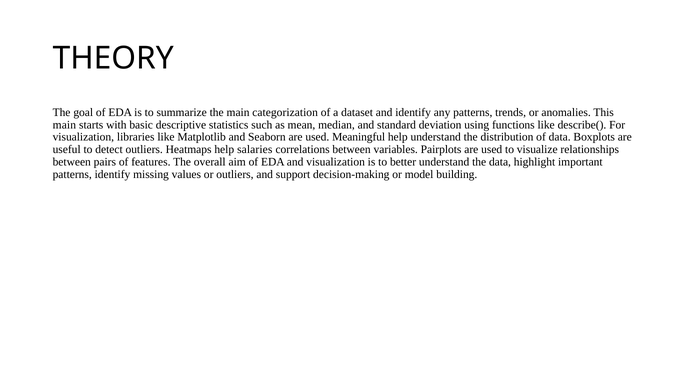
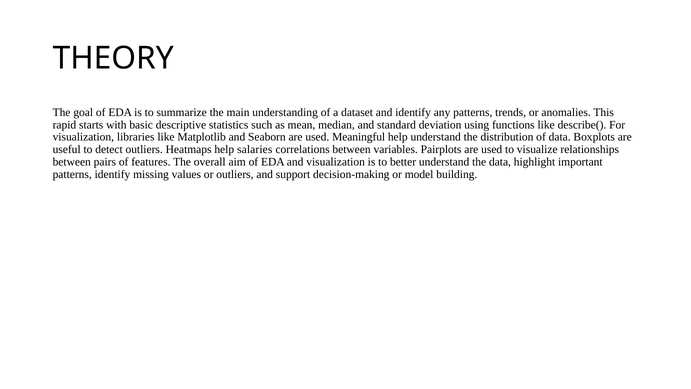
categorization: categorization -> understanding (285, 112)
main: main -> rapid (64, 125)
